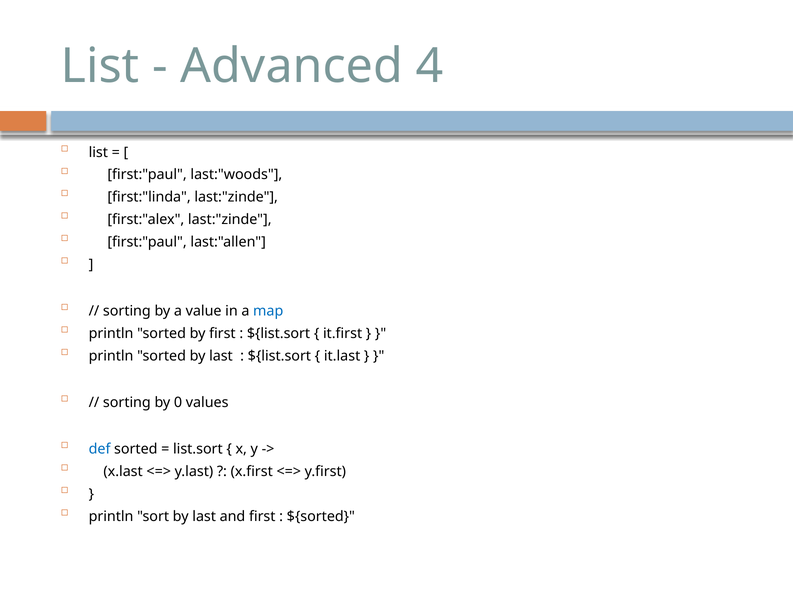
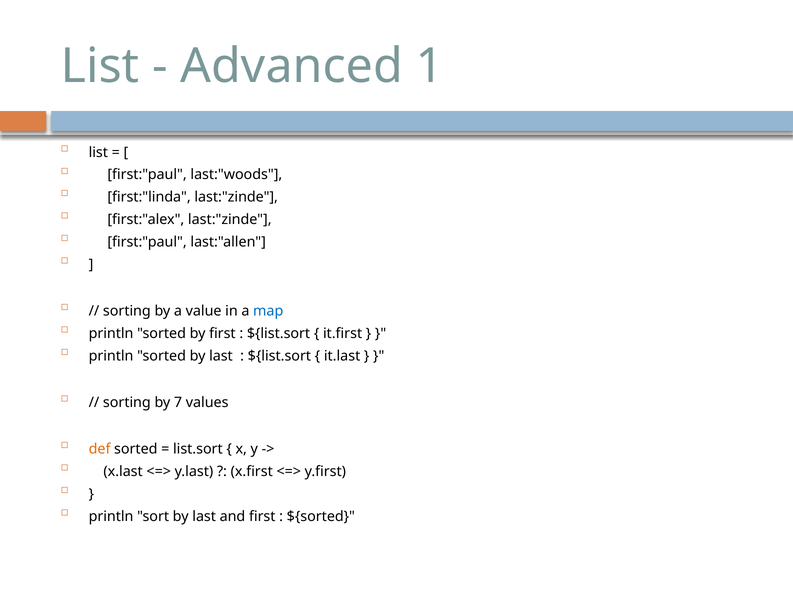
4: 4 -> 1 (430, 66)
0: 0 -> 7 (178, 402)
def colour: blue -> orange (100, 449)
